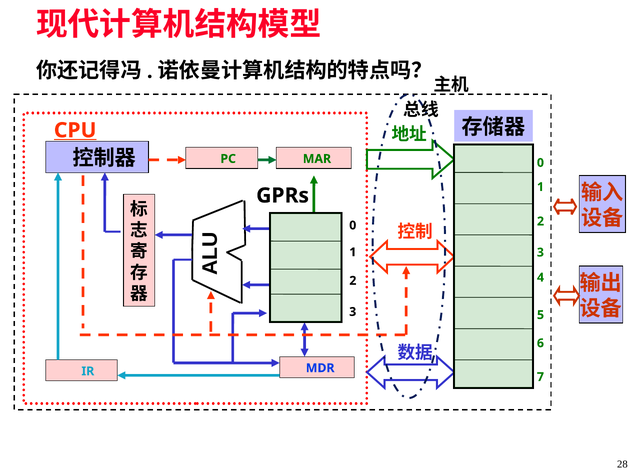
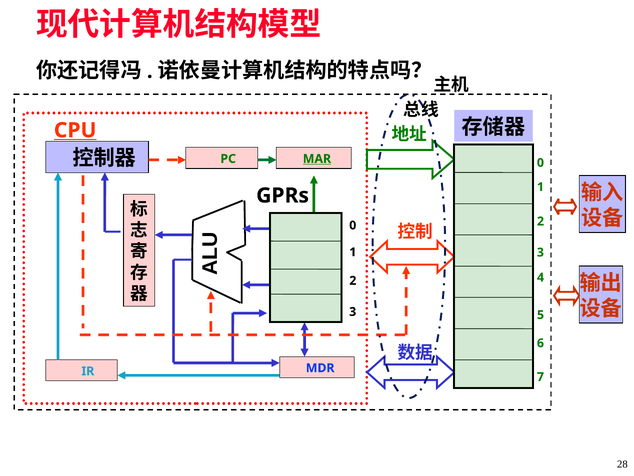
MAR underline: none -> present (317, 159)
